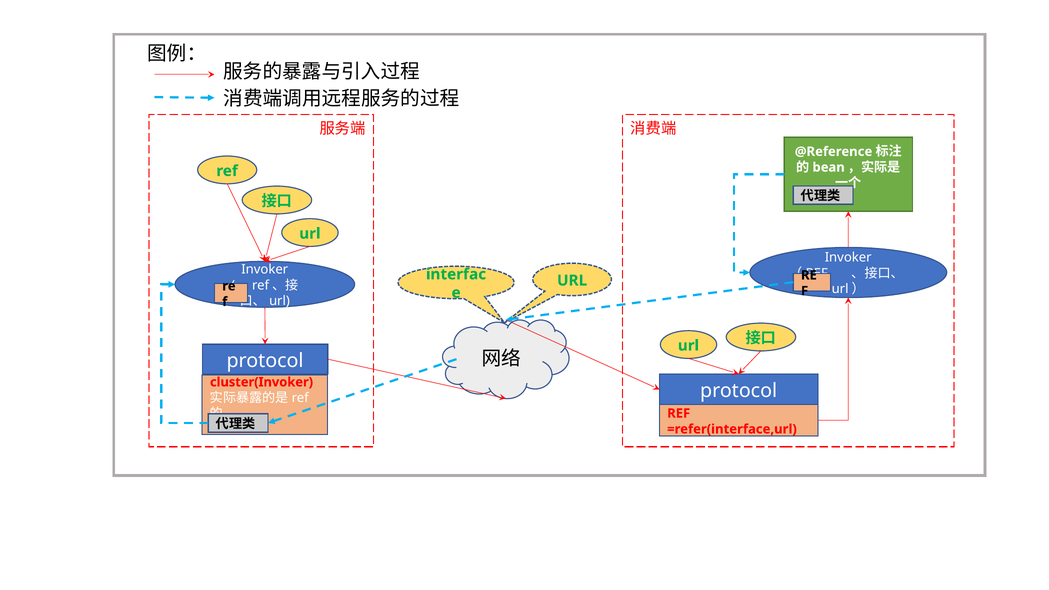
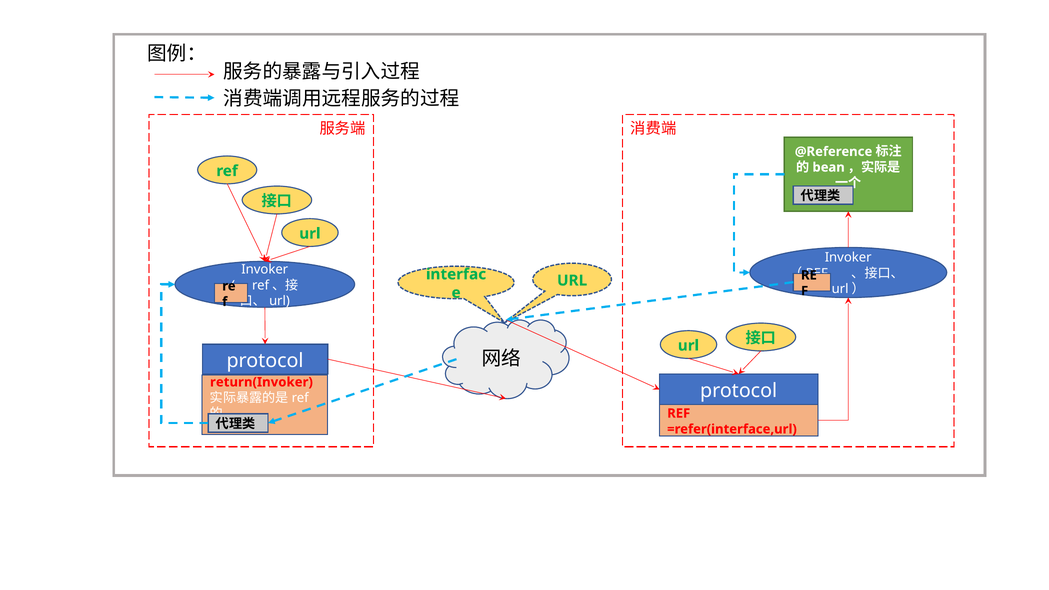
cluster(Invoker: cluster(Invoker -> return(Invoker (261, 382)
